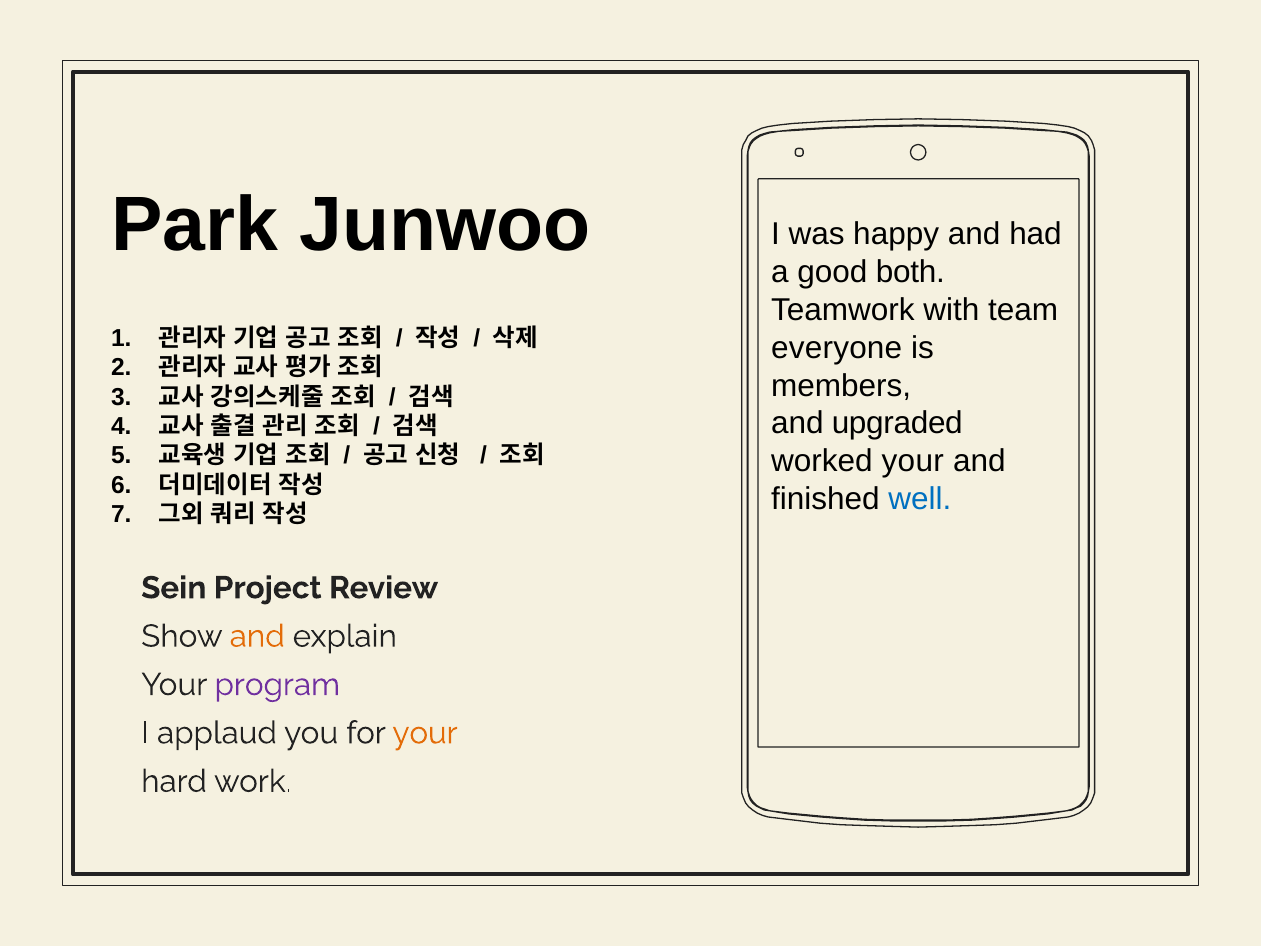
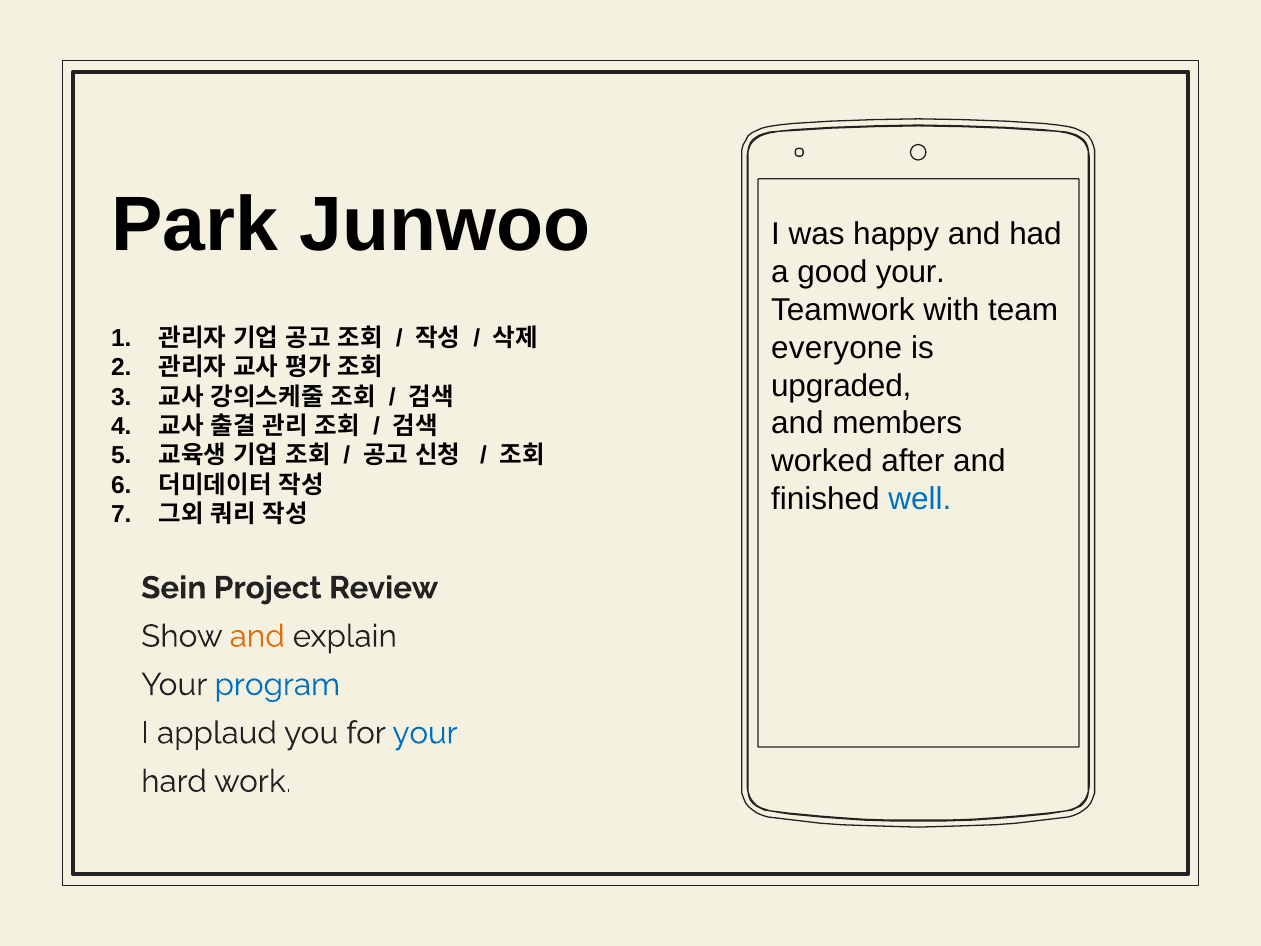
good both: both -> your (910, 272)
members: members -> upgraded (841, 386)
upgraded: upgraded -> members (897, 423)
worked your: your -> after (913, 461)
program colour: purple -> blue (277, 684)
your colour: orange -> blue (425, 733)
